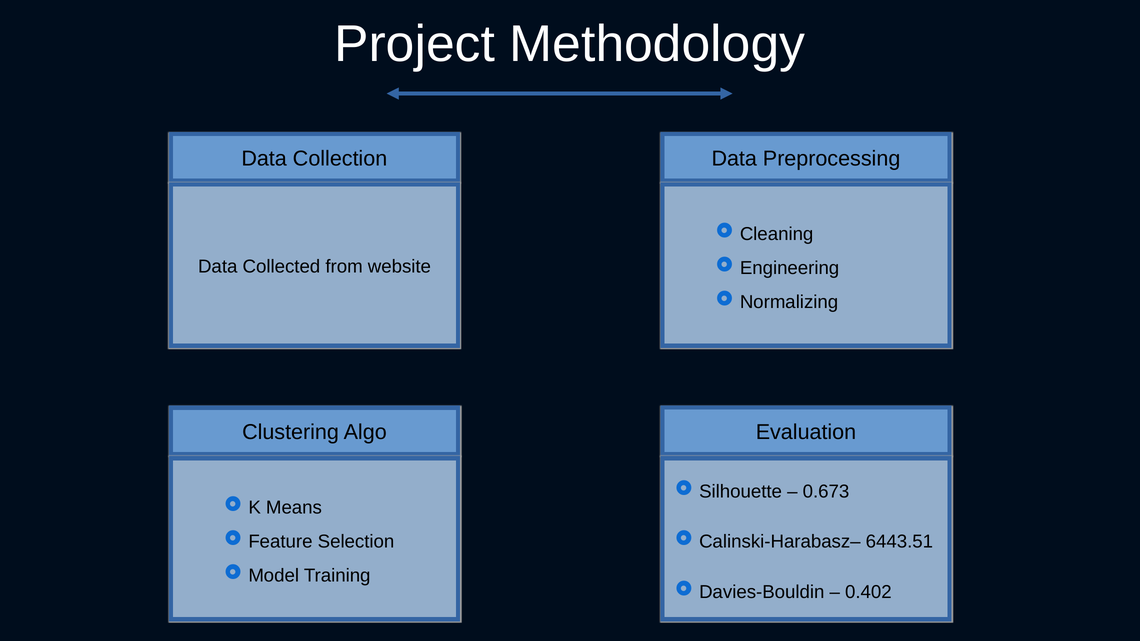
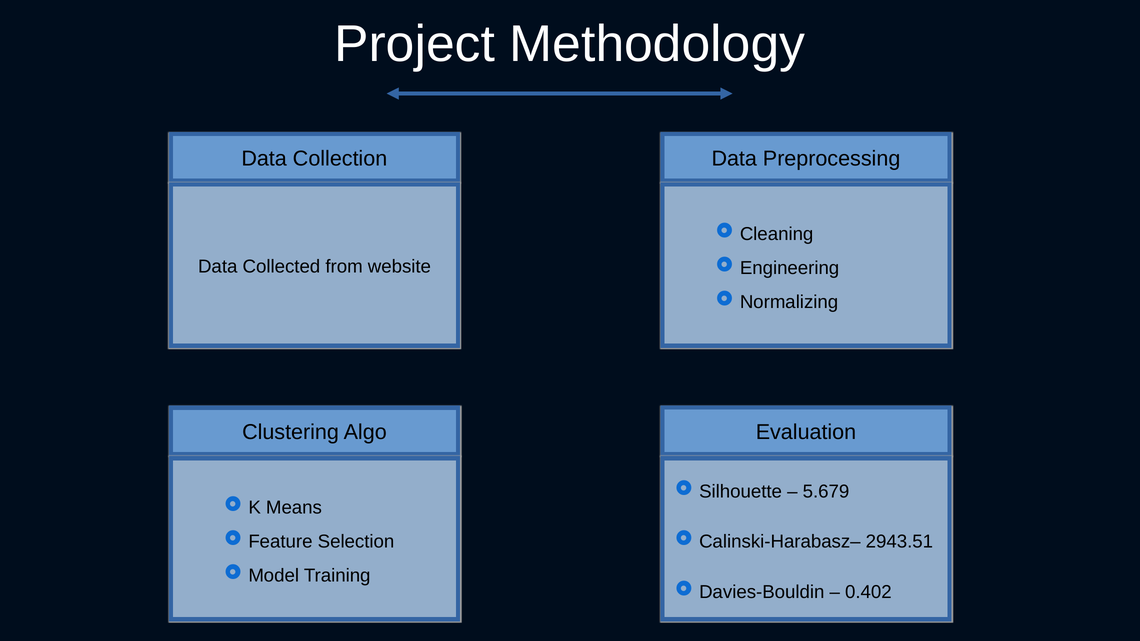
0.673: 0.673 -> 5.679 (826, 492)
6443.51: 6443.51 -> 2943.51 (899, 542)
